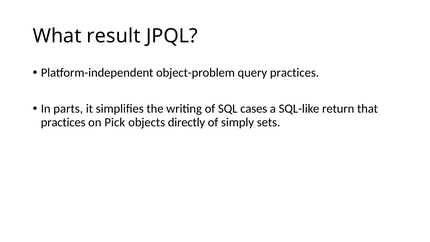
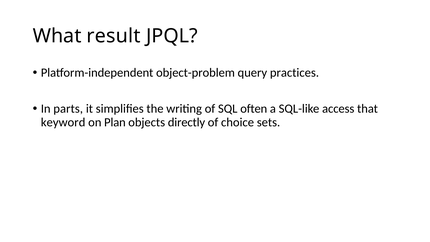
cases: cases -> often (254, 109)
return: return -> access (338, 109)
practices: practices -> keyword (63, 122)
Pick: Pick -> Plan (115, 122)
simply: simply -> choice (238, 122)
